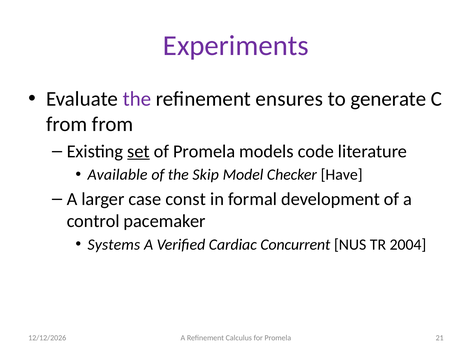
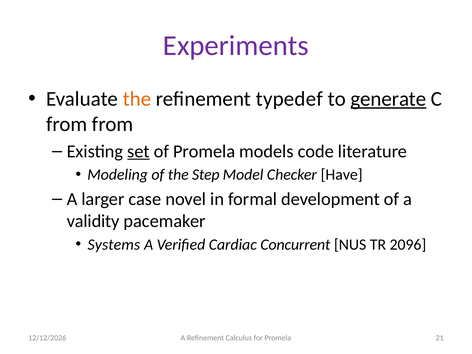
the colour: purple -> orange (137, 99)
ensures: ensures -> typedef (289, 99)
generate underline: none -> present (388, 99)
Available: Available -> Modeling (118, 175)
Skip: Skip -> Step (206, 175)
const: const -> novel (186, 199)
control: control -> validity (93, 221)
2004: 2004 -> 2096 (408, 245)
